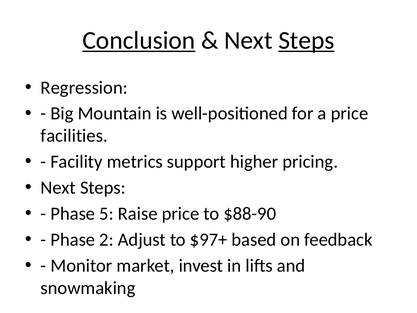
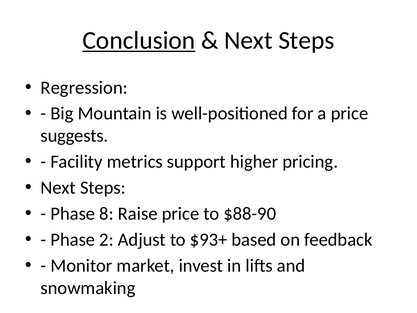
Steps underline: present -> none (306, 40)
facilities: facilities -> suggests (74, 136)
5: 5 -> 8 (107, 214)
$97+: $97+ -> $93+ (209, 240)
